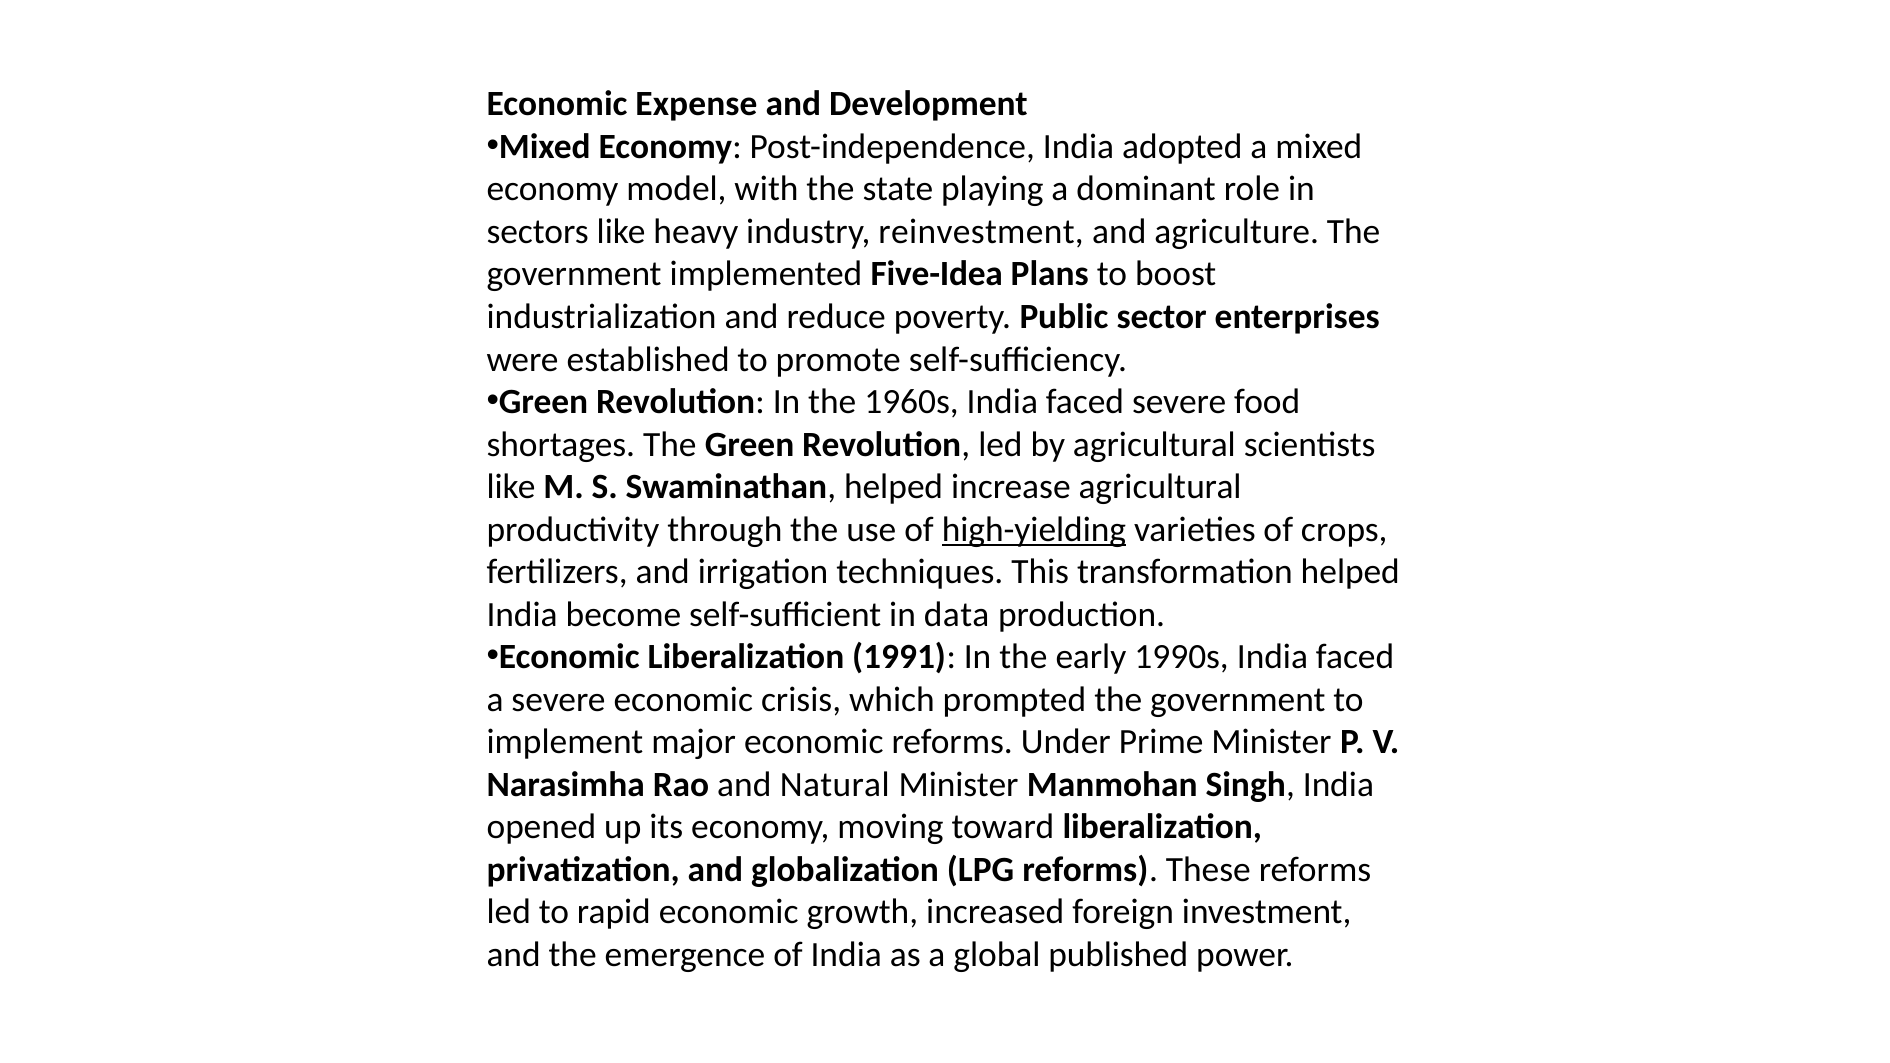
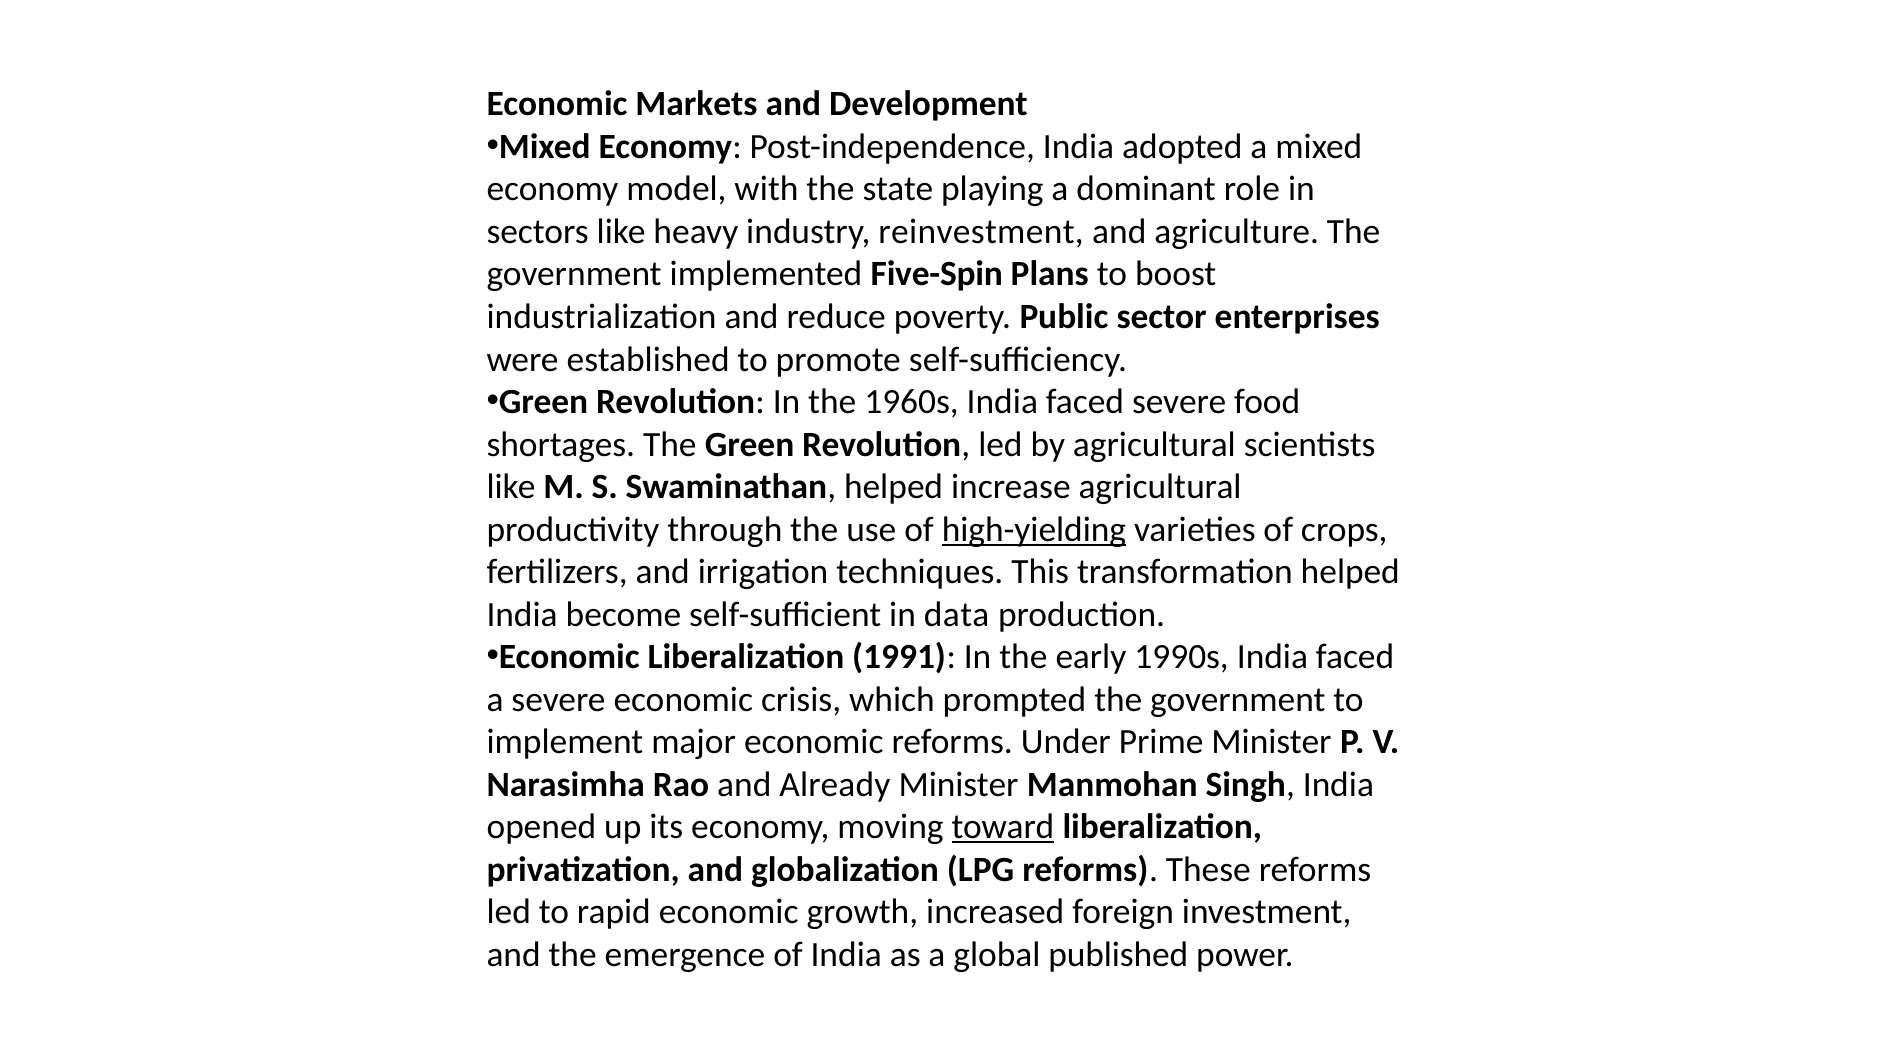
Expense: Expense -> Markets (696, 104)
Five-Idea: Five-Idea -> Five-Spin (937, 274)
Natural: Natural -> Already (835, 785)
toward underline: none -> present (1003, 827)
